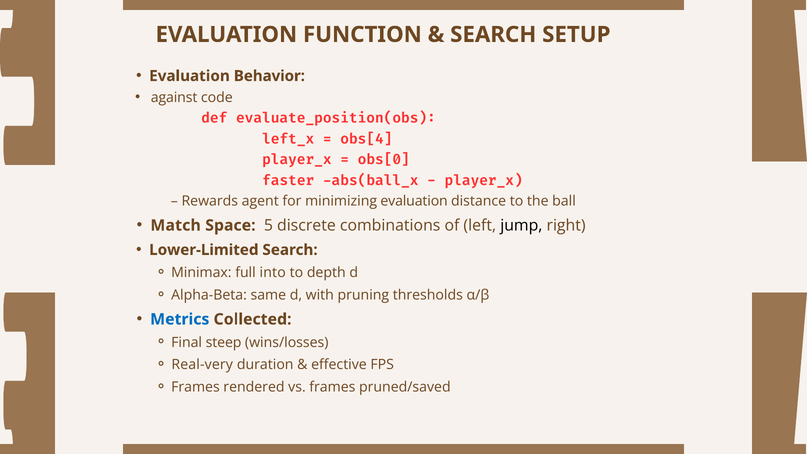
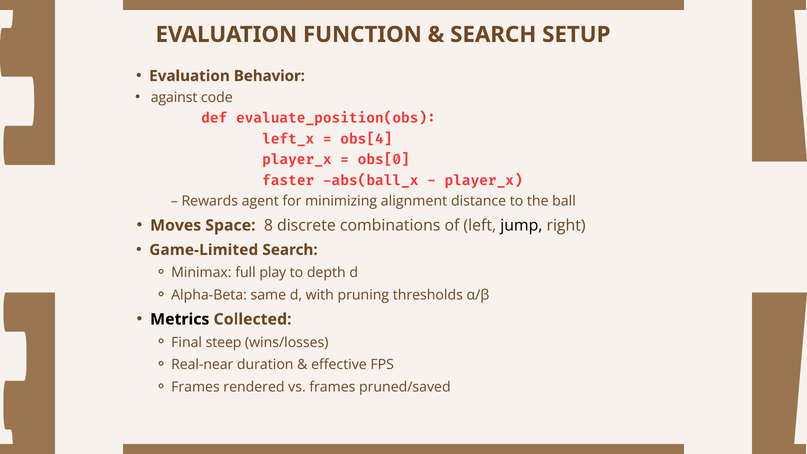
minimizing evaluation: evaluation -> alignment (414, 201)
Match: Match -> Moves (176, 225)
5: 5 -> 8 (268, 225)
Lower-Limited: Lower-Limited -> Game-Limited (204, 250)
into: into -> play (273, 273)
Metrics colour: blue -> black (180, 319)
Real-very: Real-very -> Real-near (202, 365)
